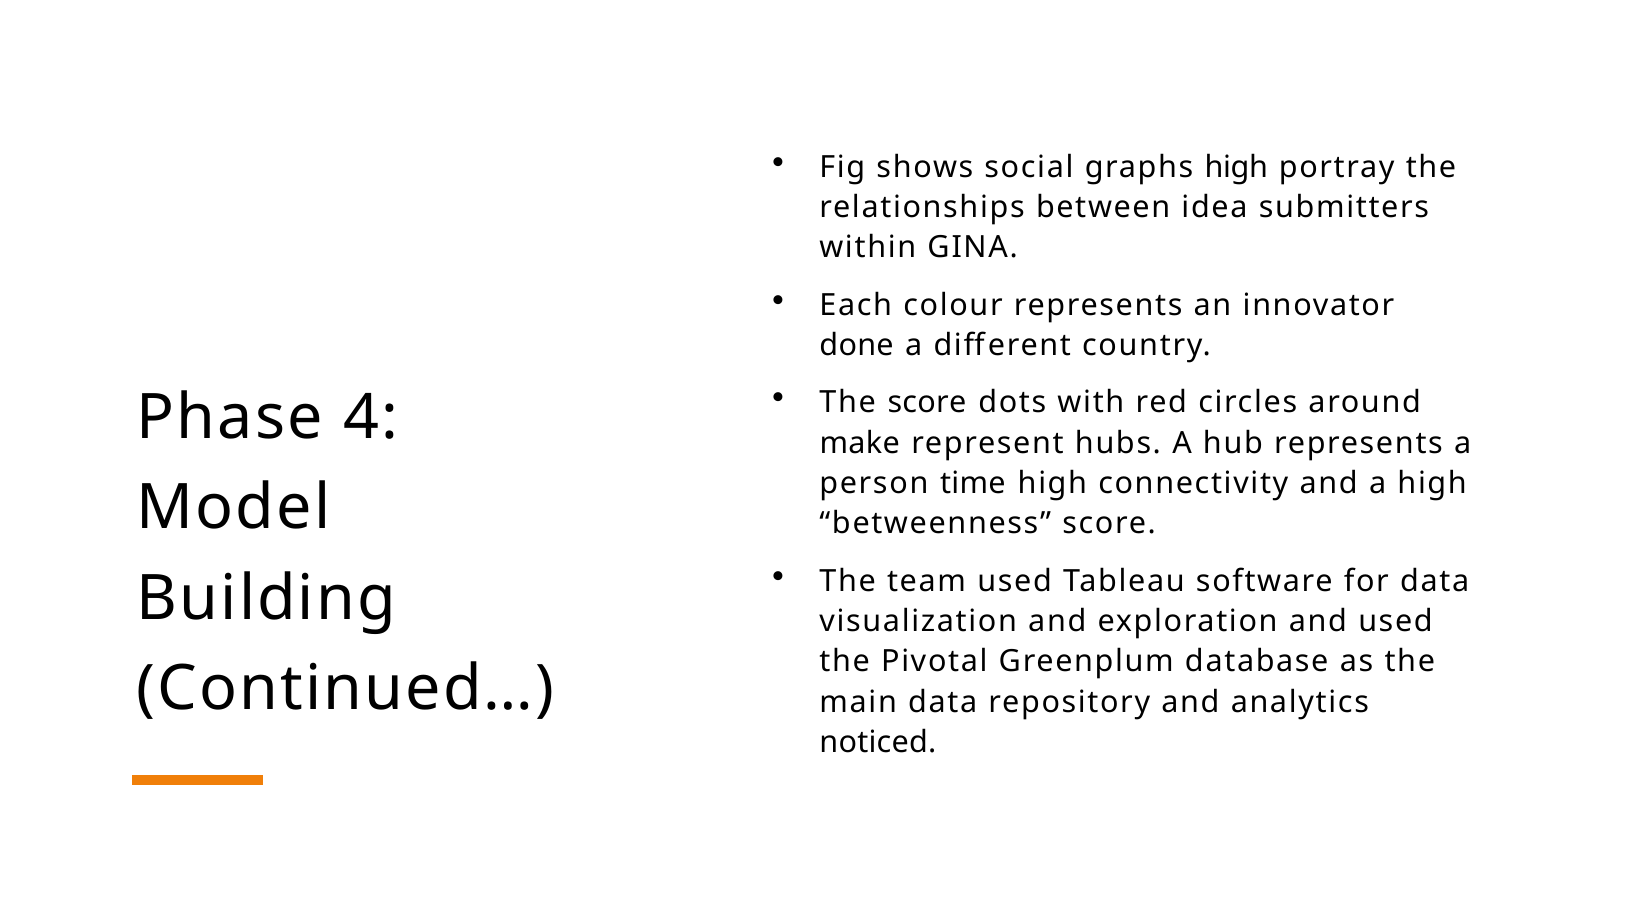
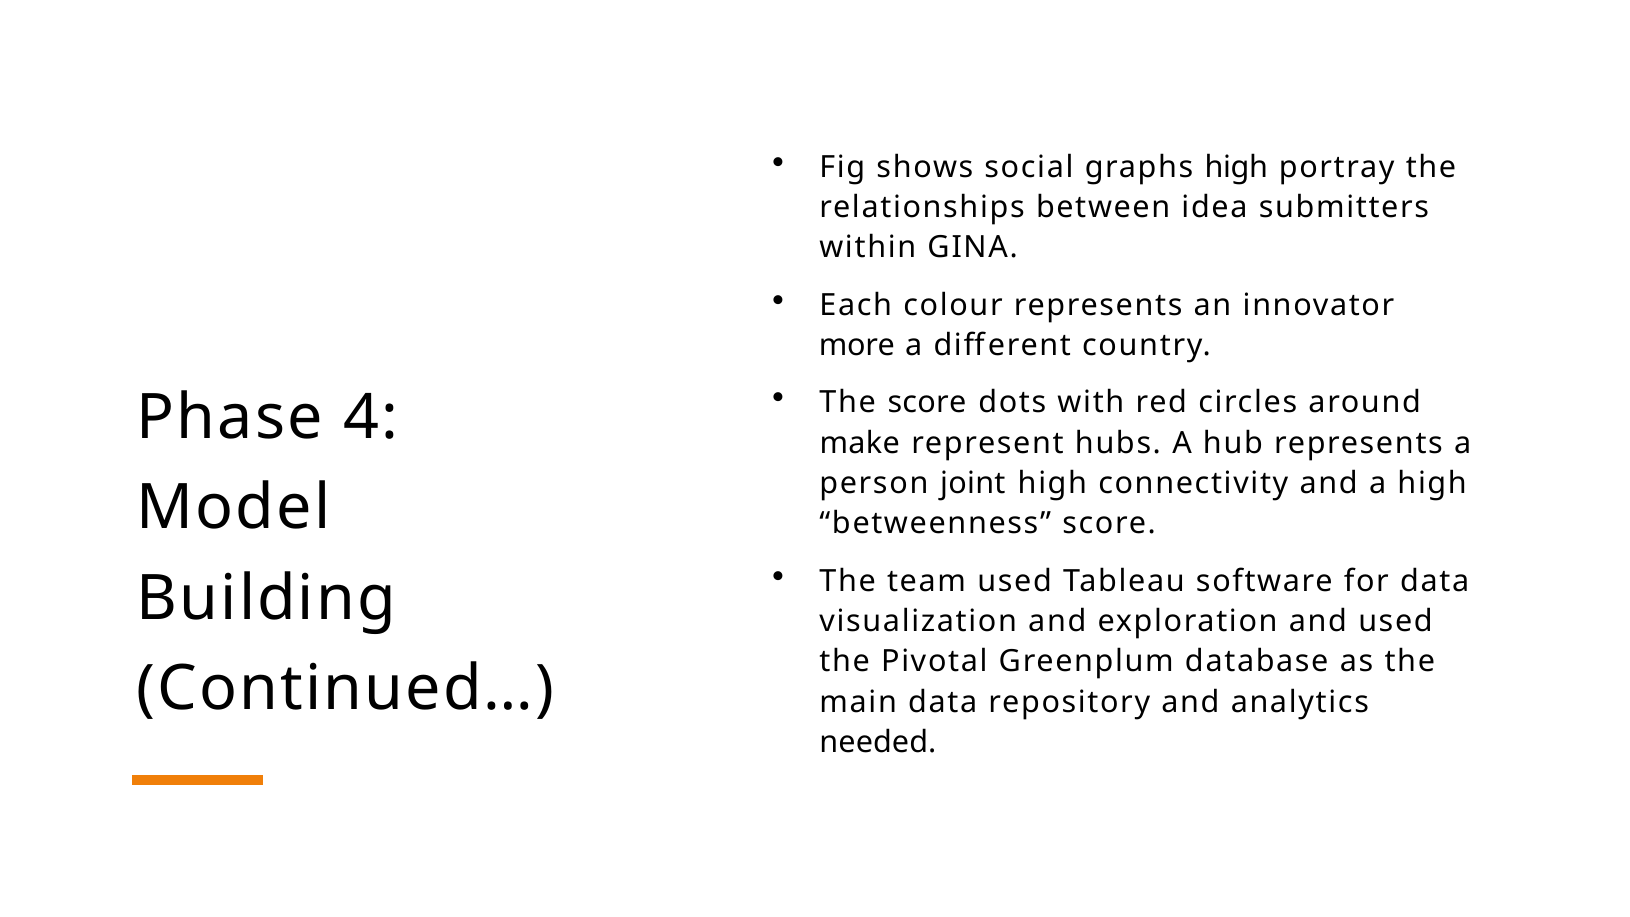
done: done -> more (857, 345)
time: time -> joint (973, 483)
noticed: noticed -> needed (878, 742)
